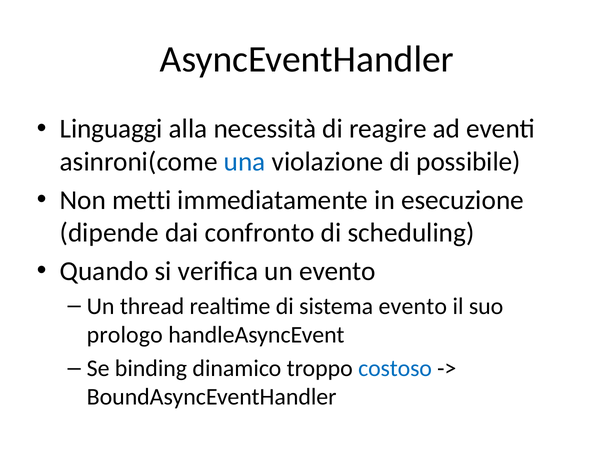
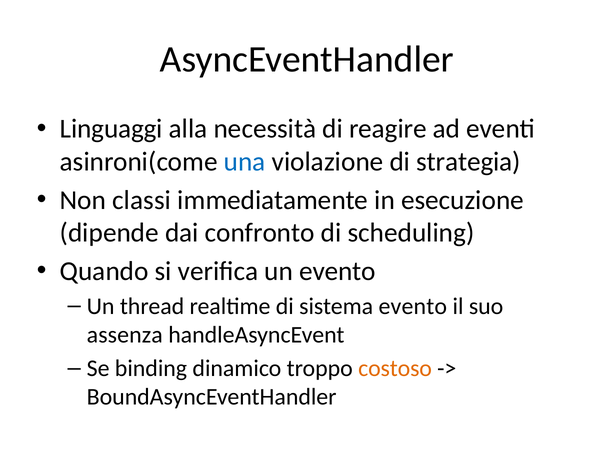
possibile: possibile -> strategia (468, 162)
metti: metti -> classi (142, 200)
prologo: prologo -> assenza (125, 335)
costoso colour: blue -> orange (395, 368)
